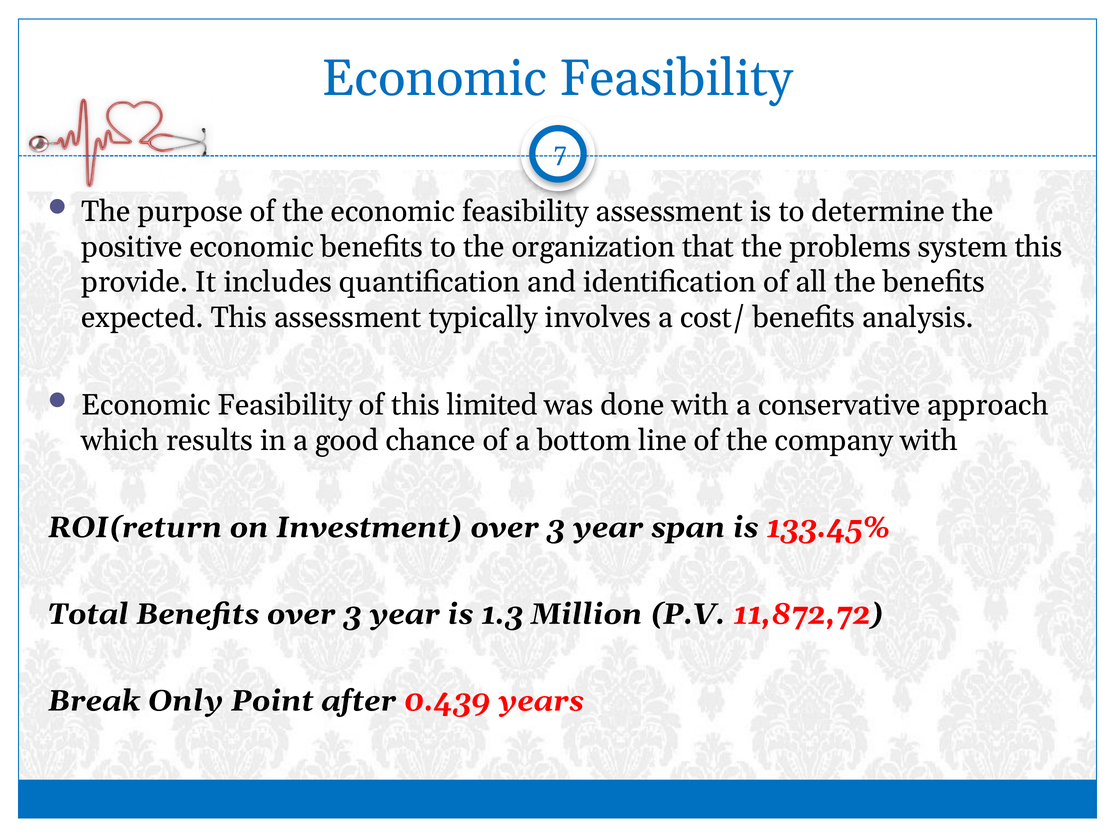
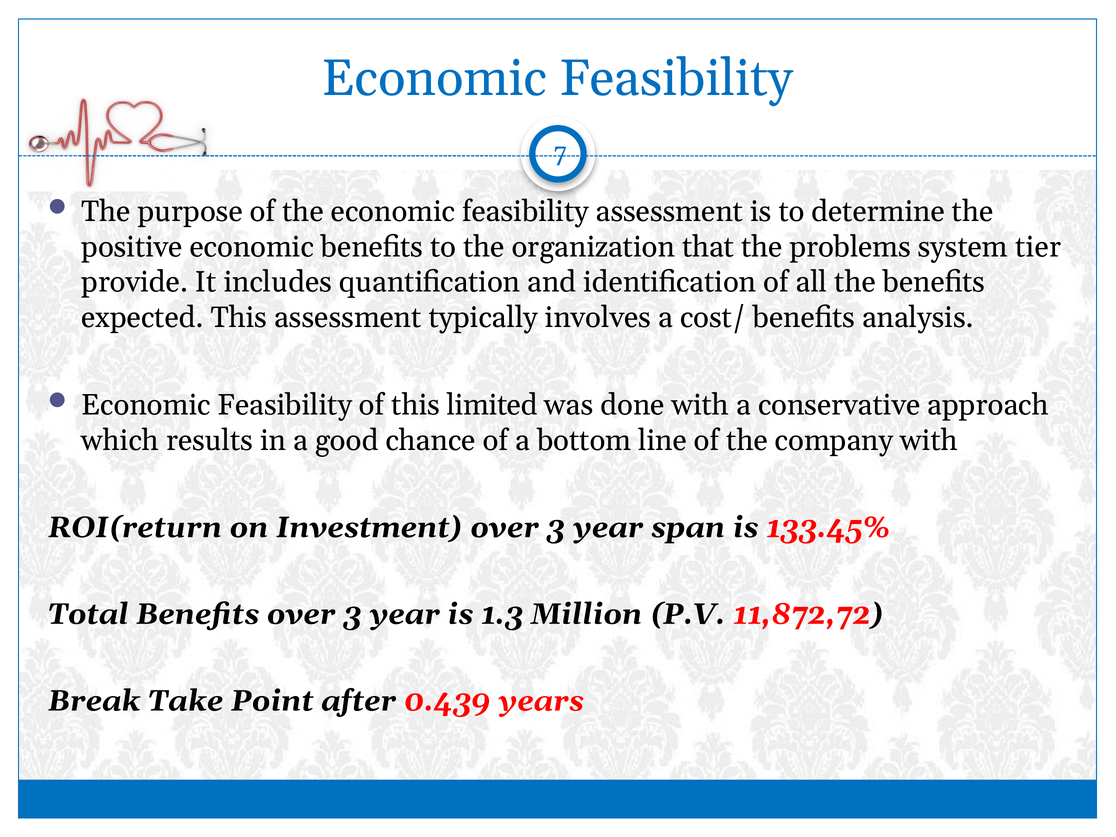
system this: this -> tier (1038, 247)
Only: Only -> Take (186, 701)
